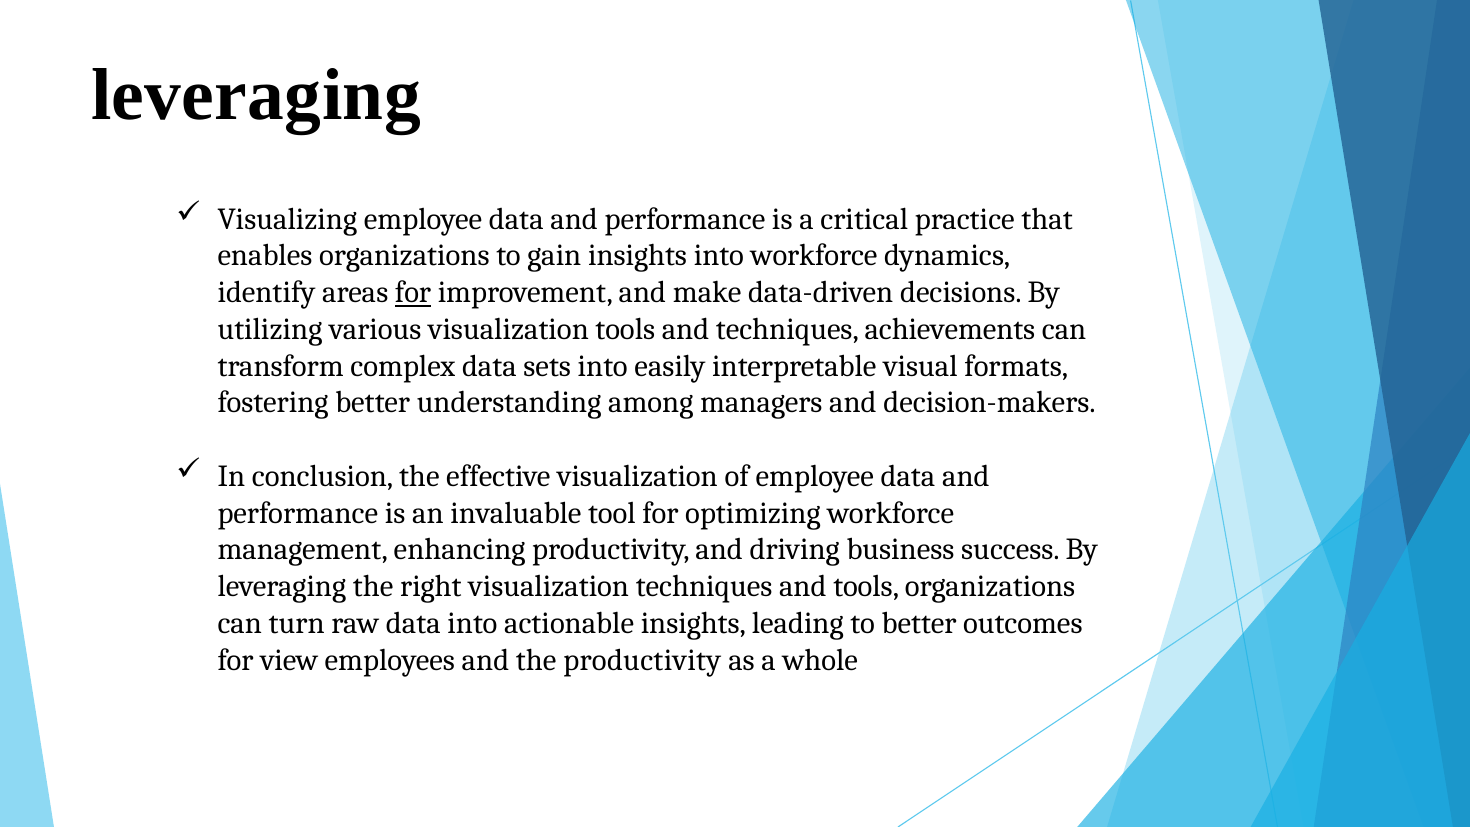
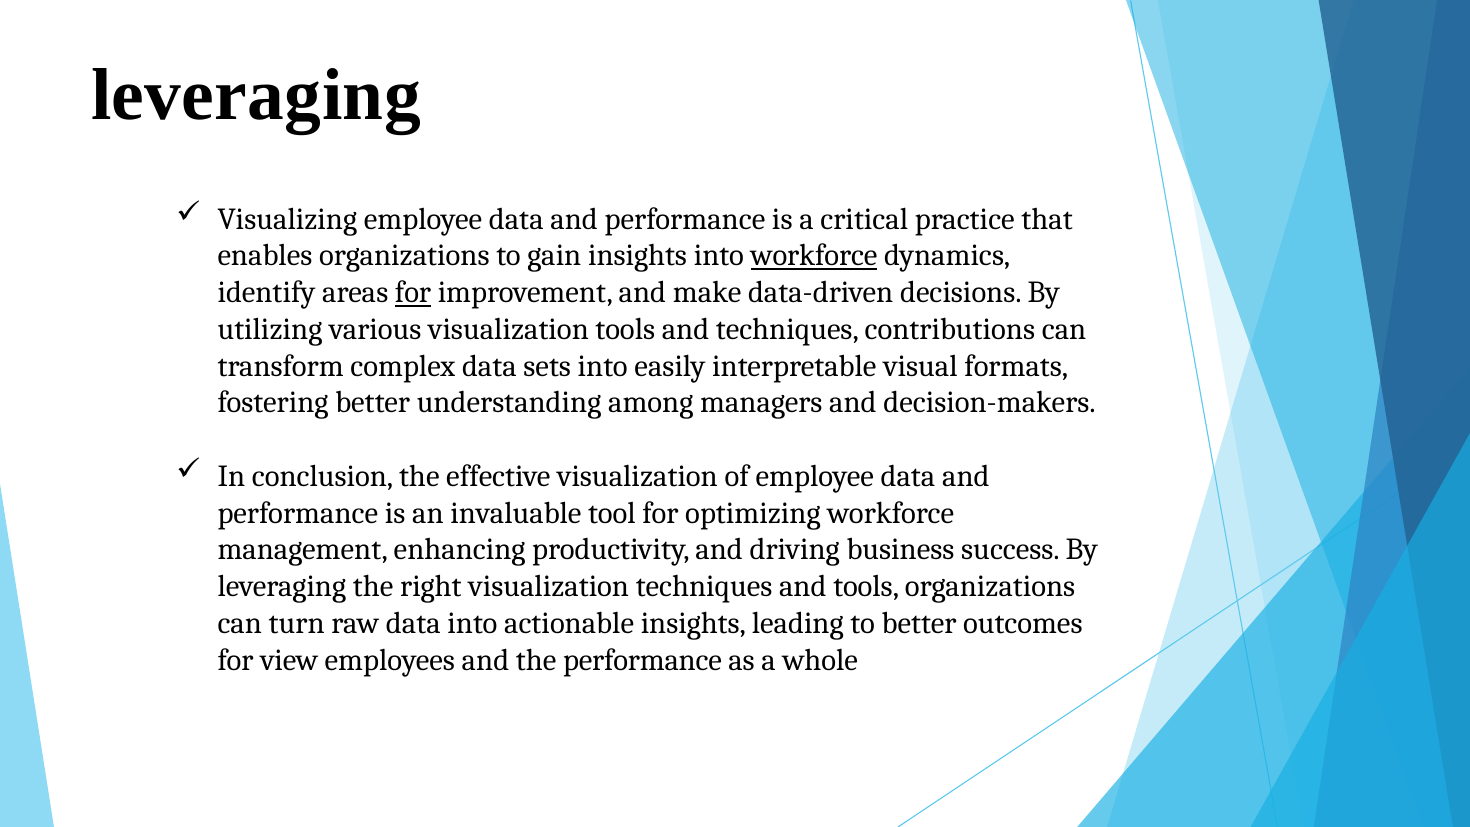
workforce underline: none -> present (814, 256)
achievements: achievements -> contributions (950, 329)
the productivity: productivity -> performance (642, 660)
